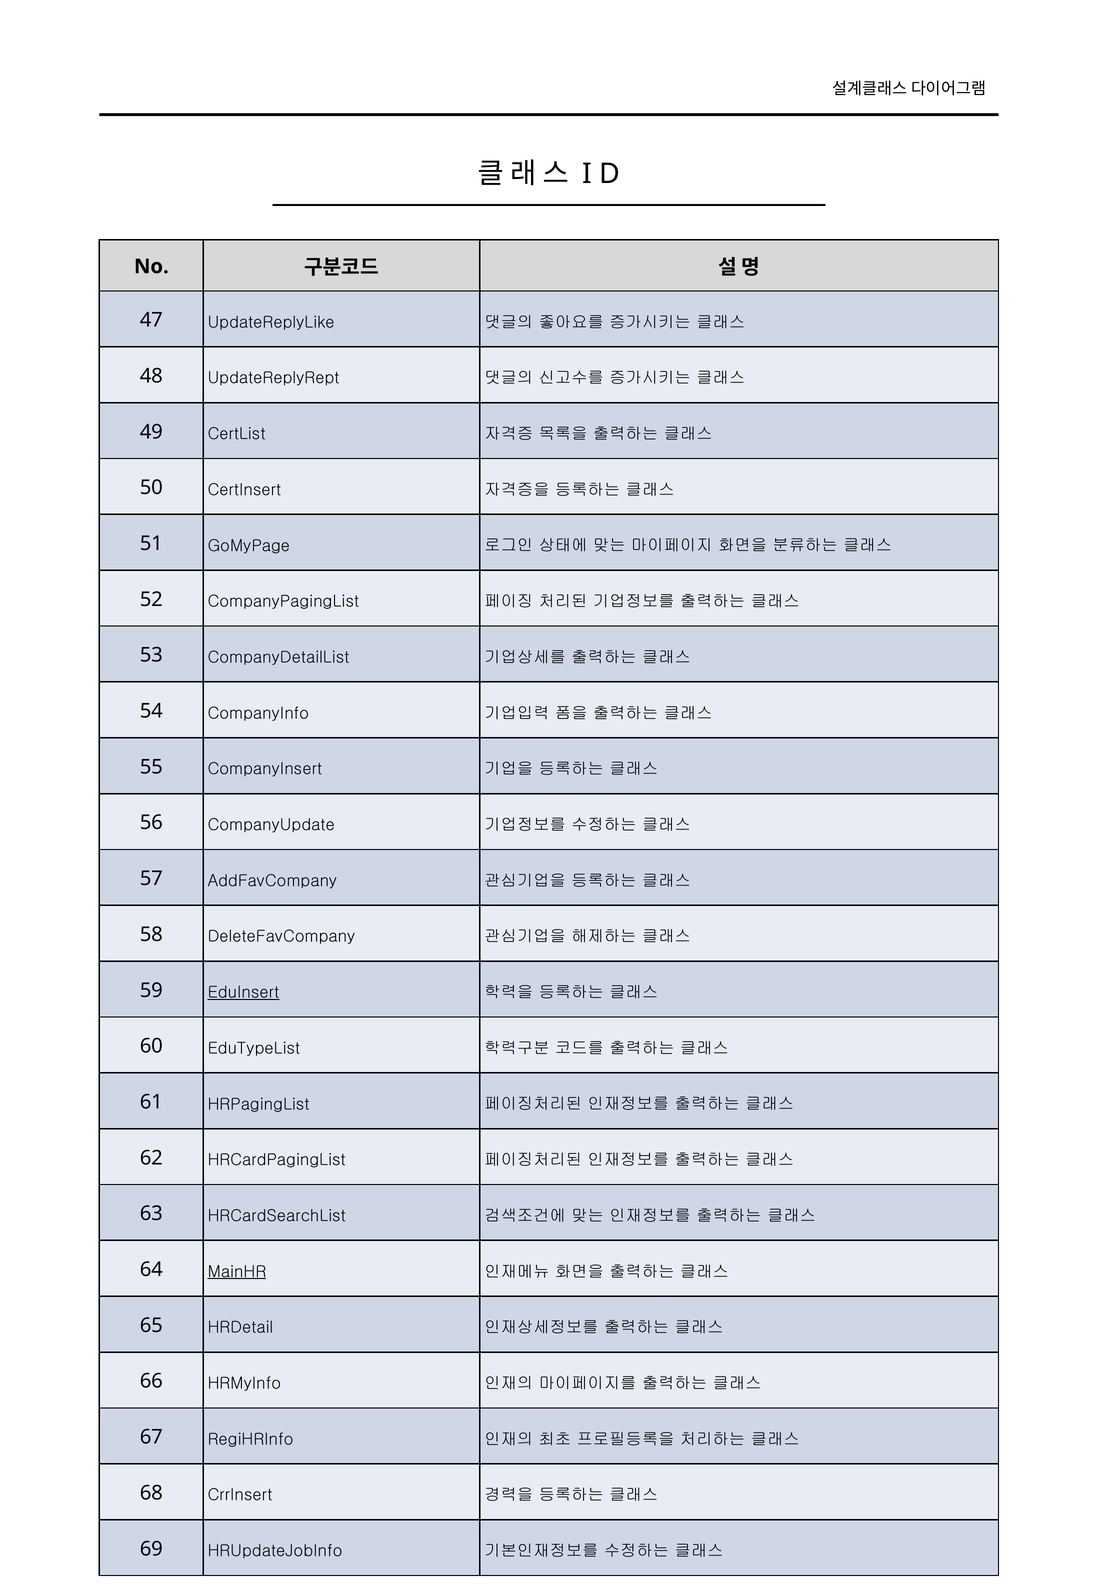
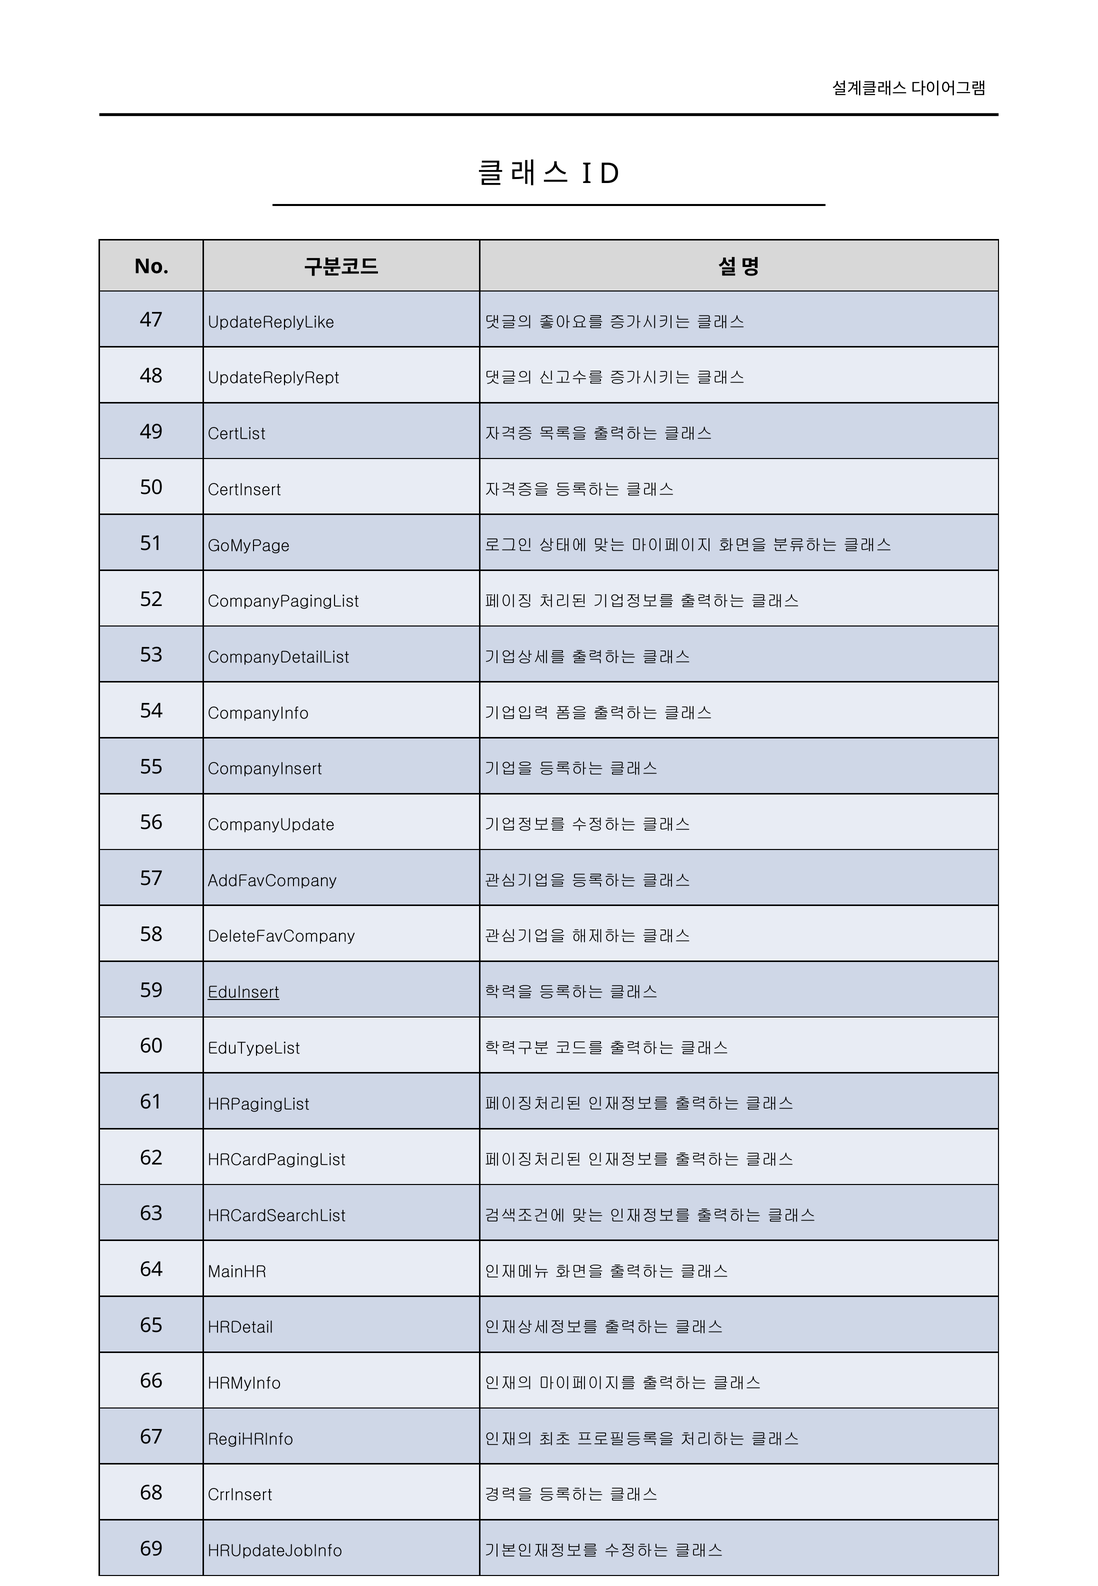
MainHR underline: present -> none (237, 1272)
